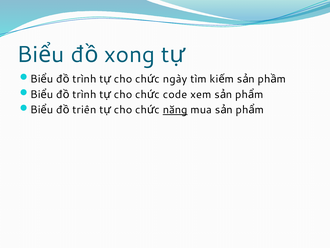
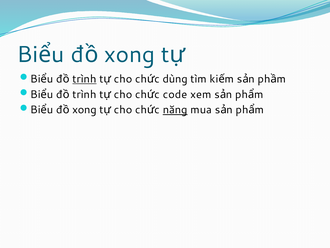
trình underline: none -> present (84, 79)
ngày: ngày -> dùng (175, 79)
triên: triên -> xong (84, 110)
